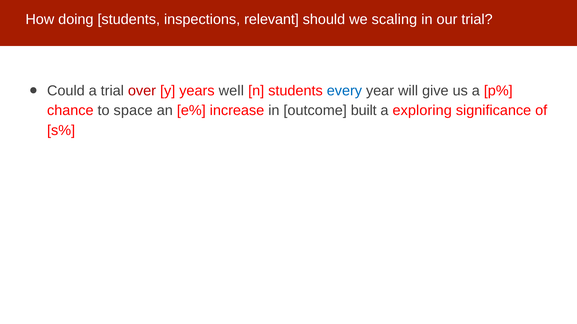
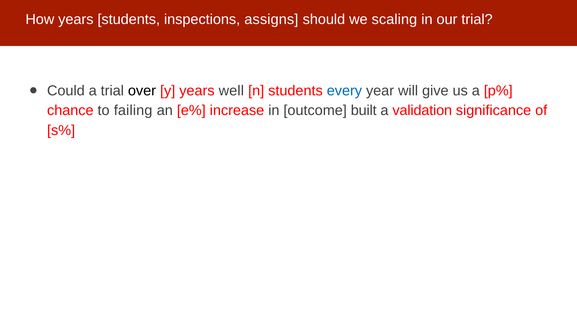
How doing: doing -> years (76, 20)
relevant: relevant -> assigns (271, 20)
over colour: red -> black (142, 91)
space: space -> failing (133, 111)
exploring: exploring -> validation (422, 111)
